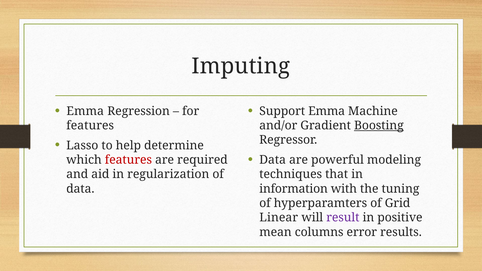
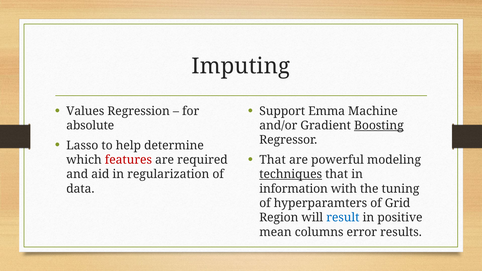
Emma: Emma -> Values (85, 111)
features: features -> absolute (90, 126)
Data: Data -> That (273, 160)
techniques underline: none -> present (291, 174)
Linear: Linear -> Region (279, 218)
result colour: purple -> blue (343, 218)
